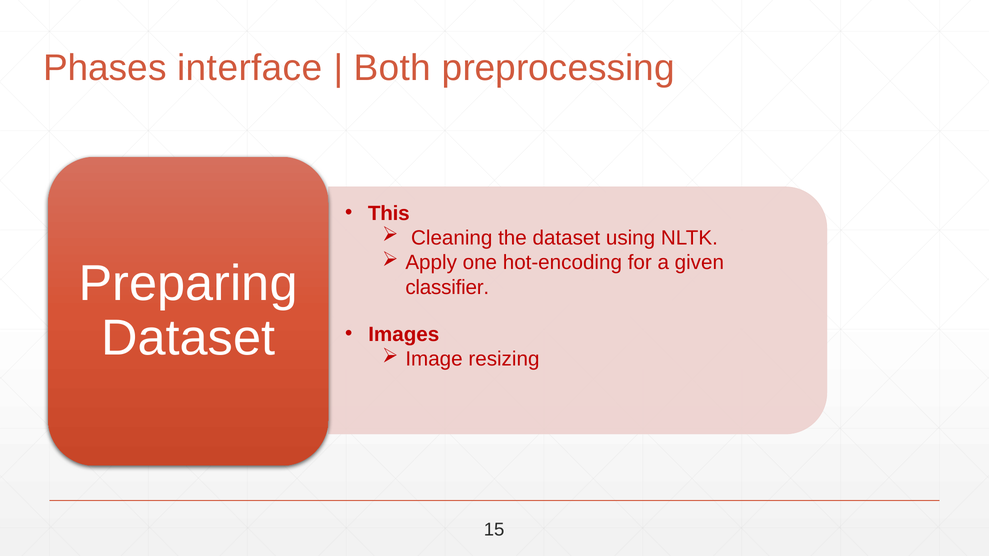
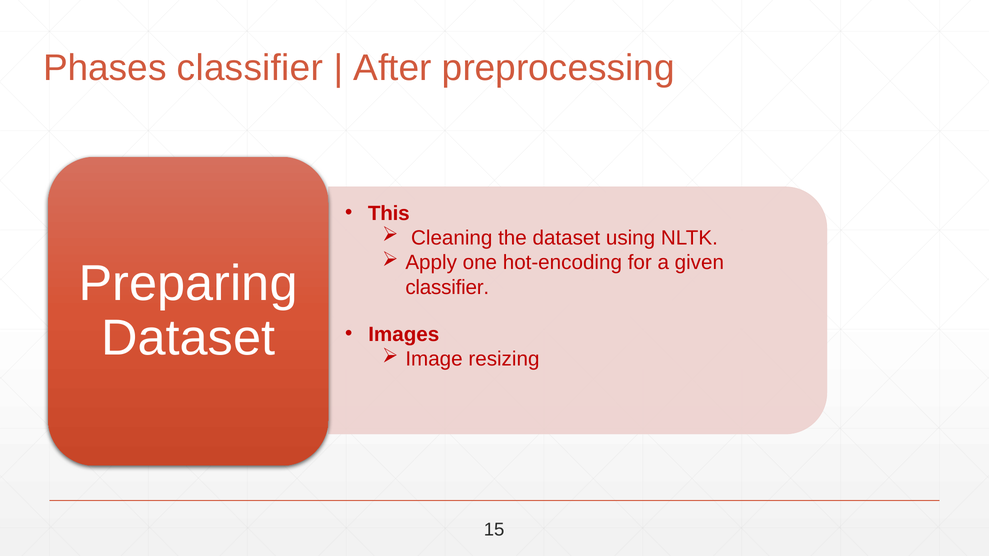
Phases interface: interface -> classifier (250, 68)
Both: Both -> After (392, 68)
